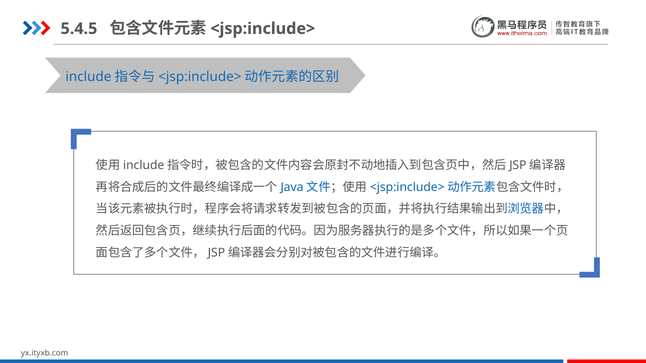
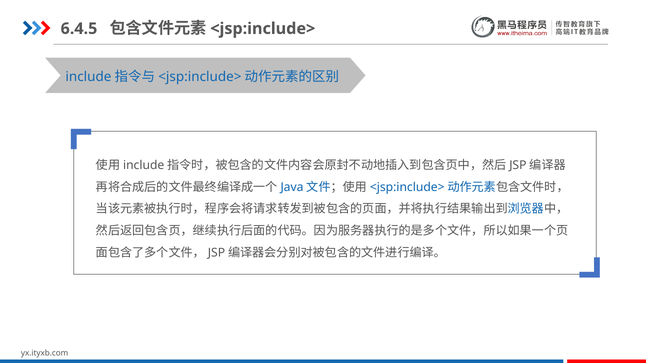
5.4.5: 5.4.5 -> 6.4.5 (79, 29)
